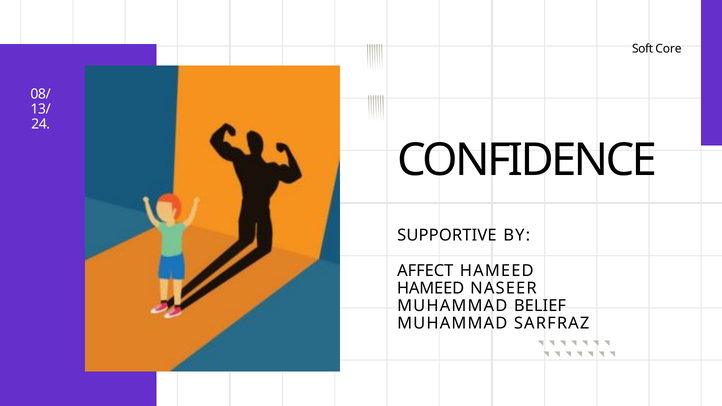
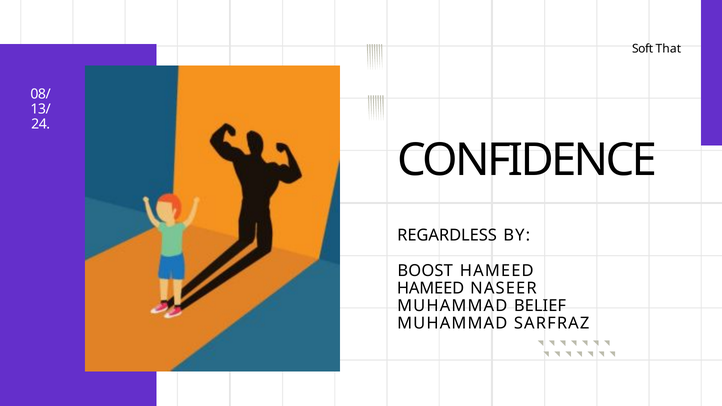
Core: Core -> That (668, 49)
SUPPORTIVE: SUPPORTIVE -> REGARDLESS (447, 235)
AFFECT: AFFECT -> BOOST (425, 271)
